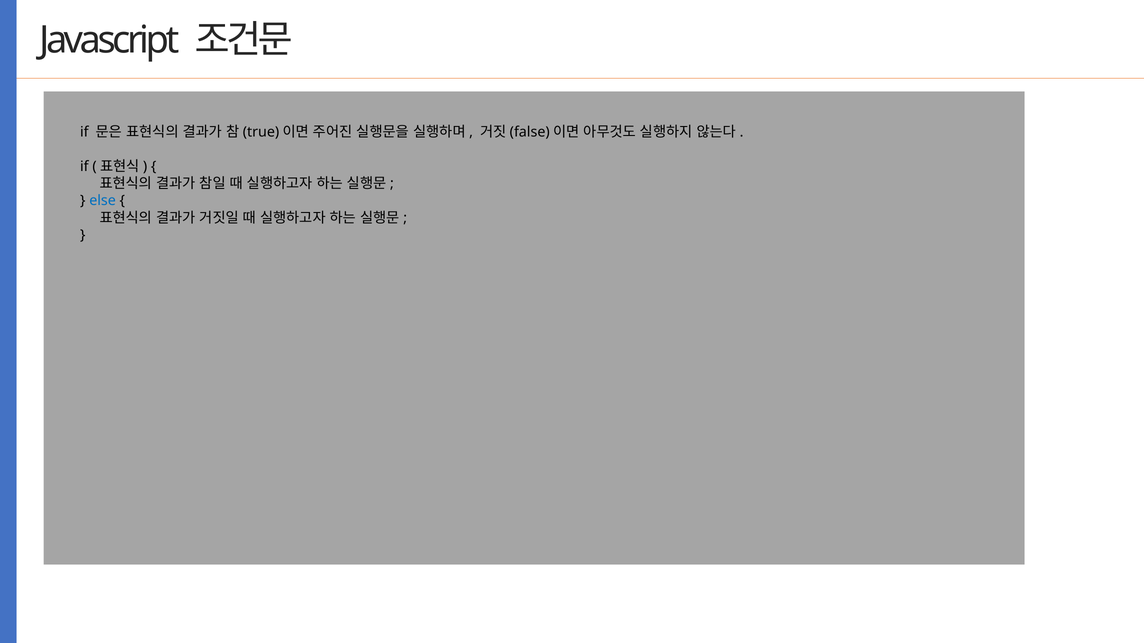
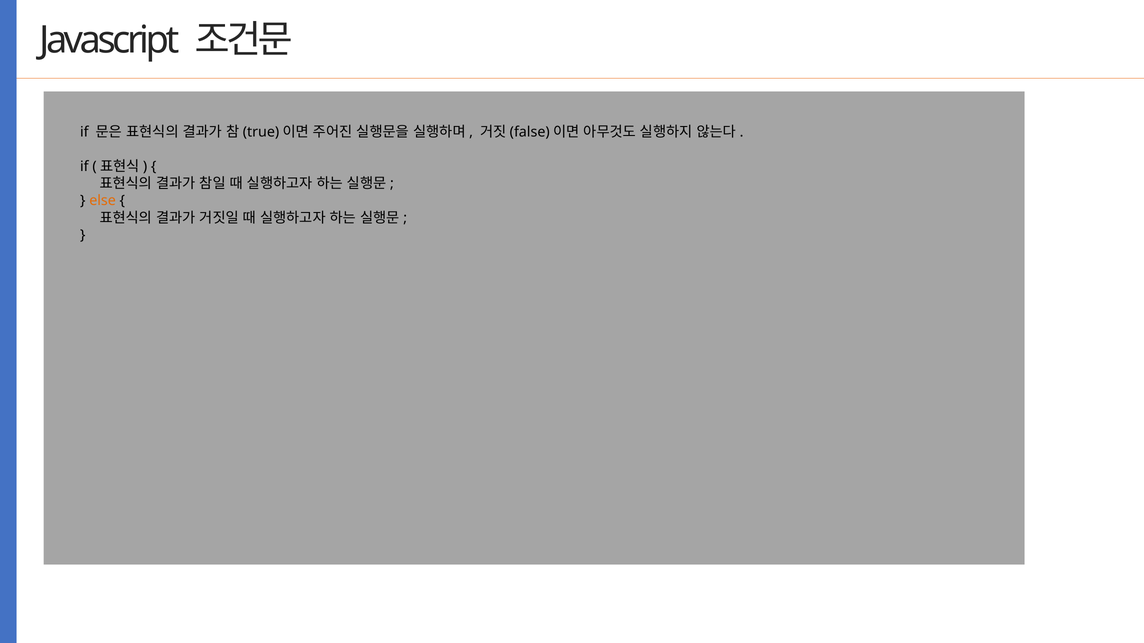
else colour: blue -> orange (103, 201)
